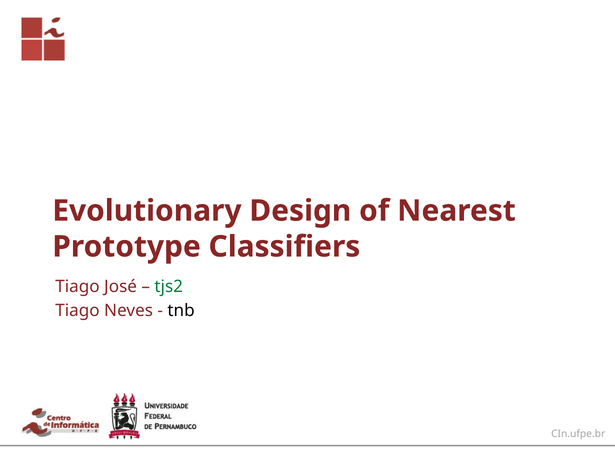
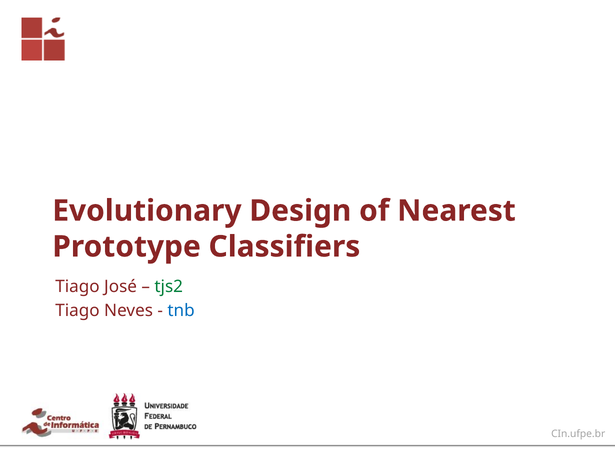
tnb colour: black -> blue (181, 311)
